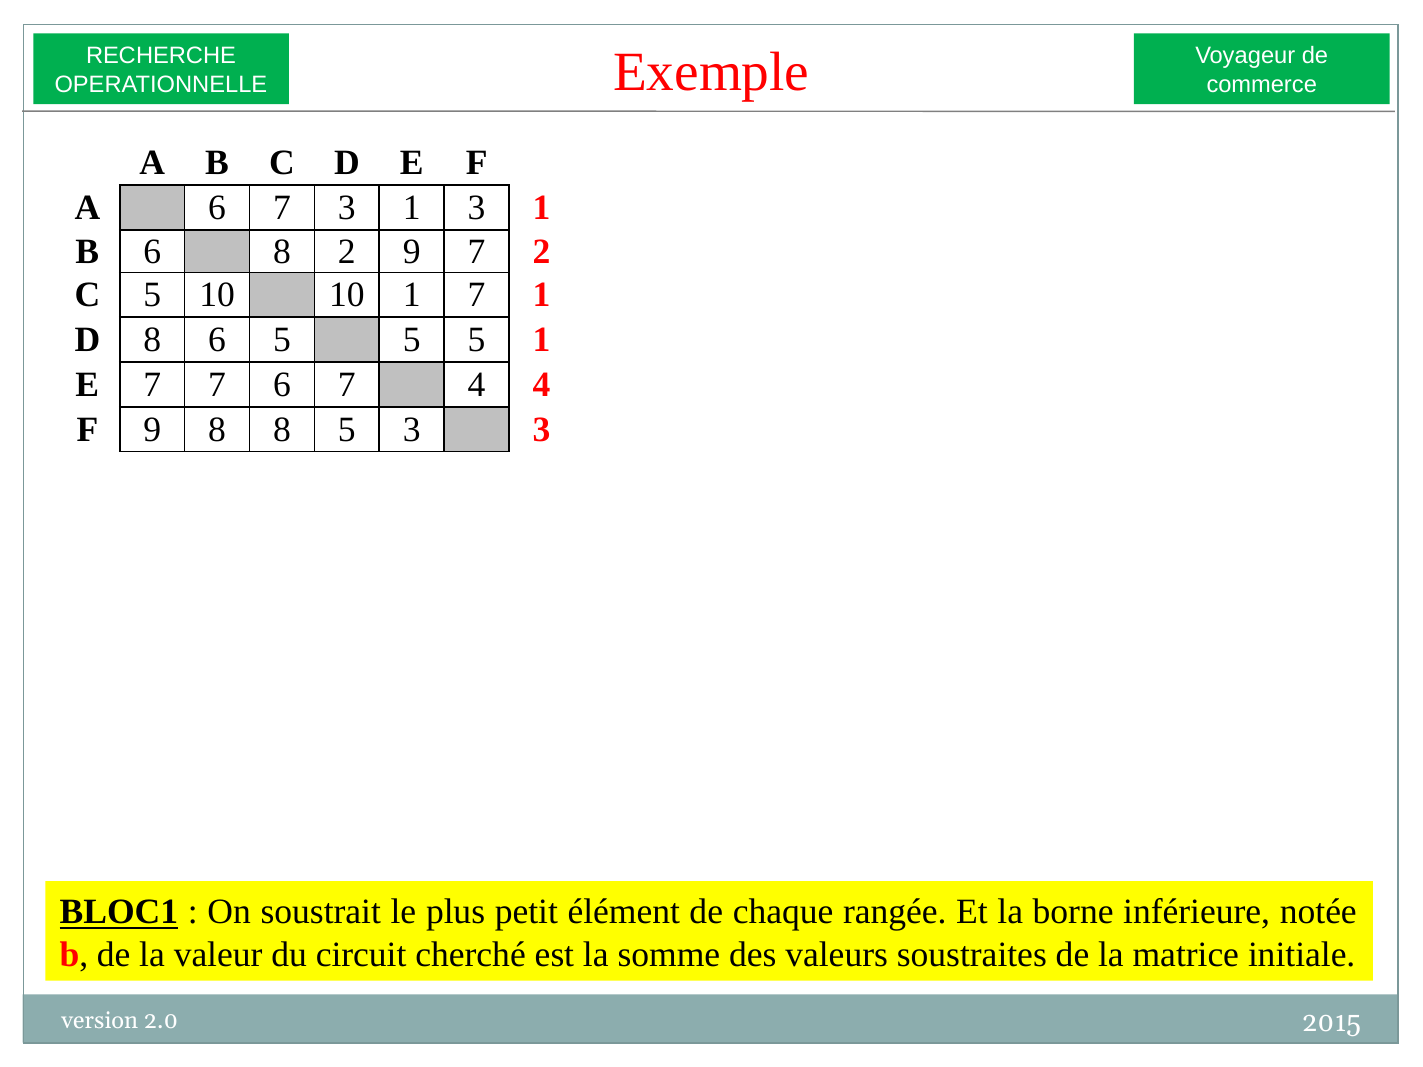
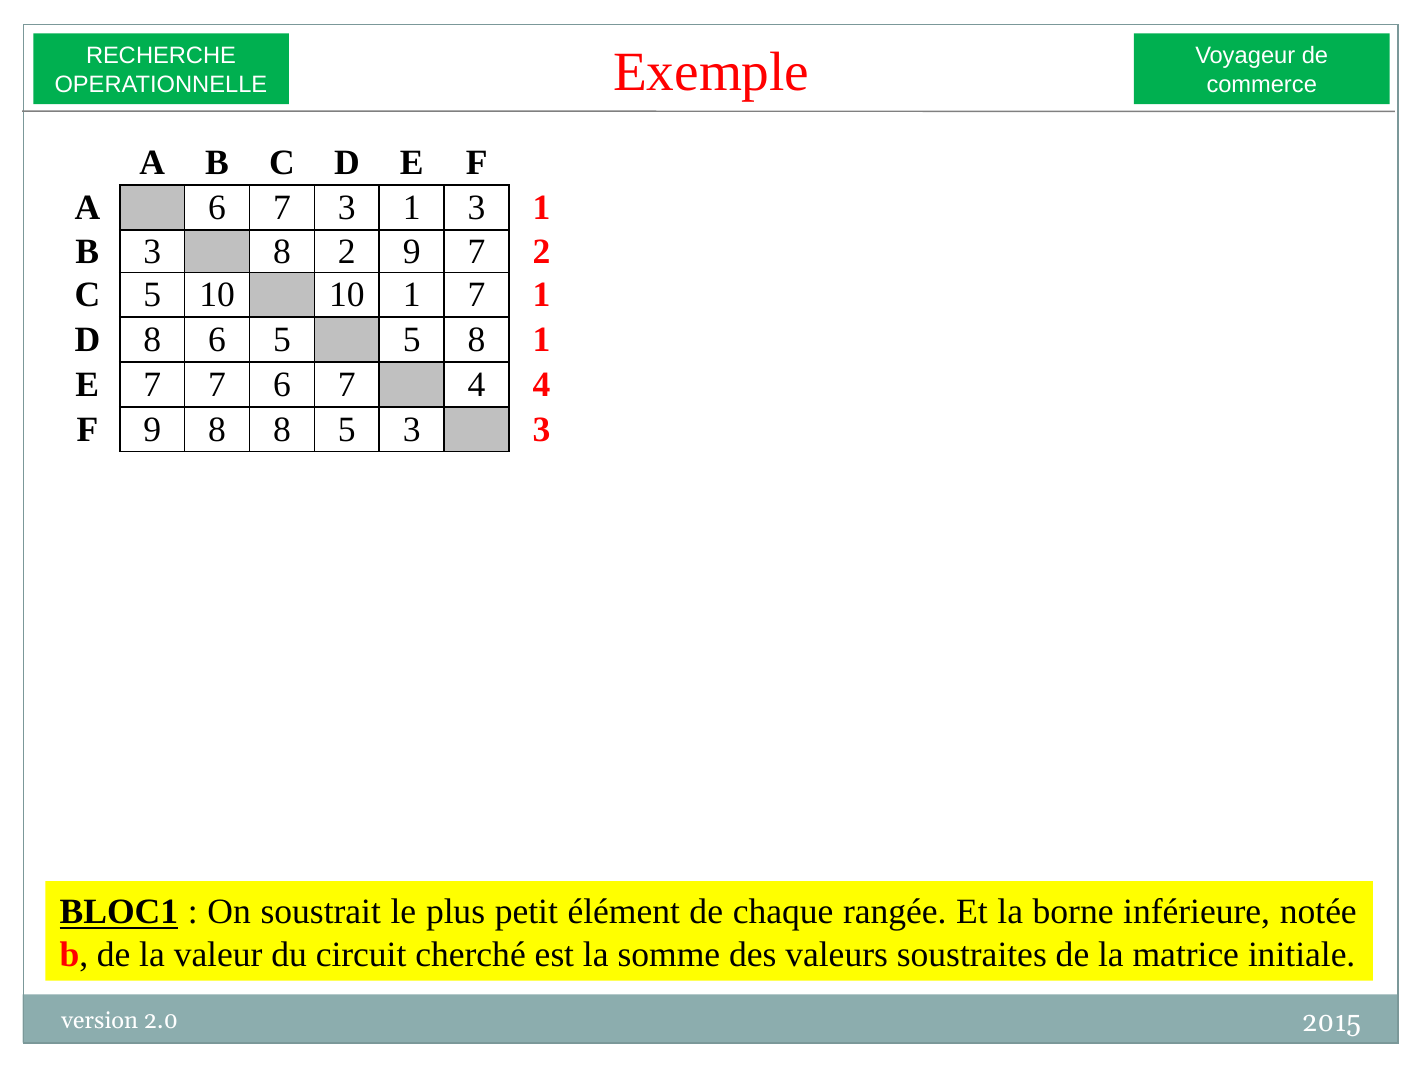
B 6: 6 -> 3 (152, 252)
5 5 5: 5 -> 8 (477, 340)
